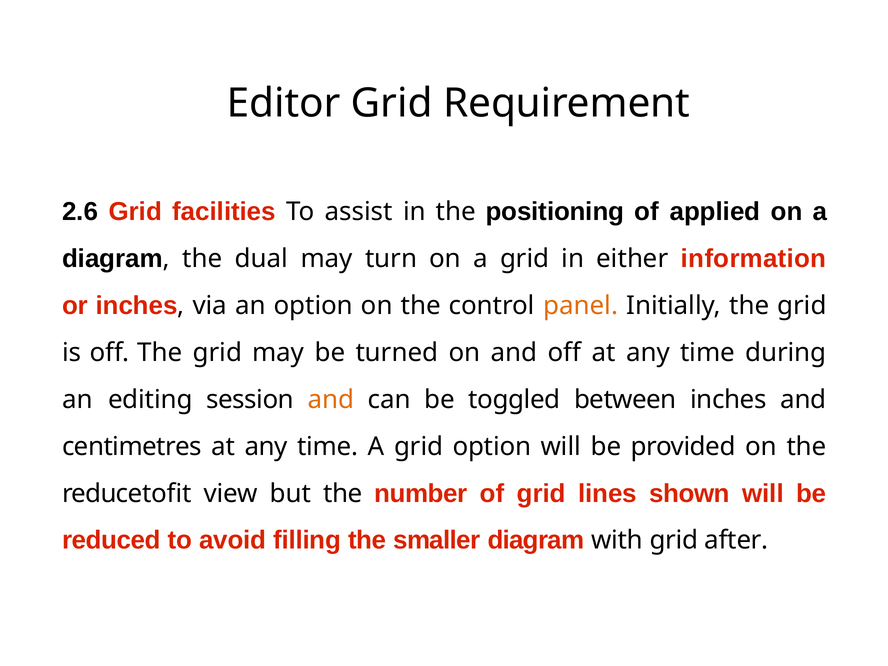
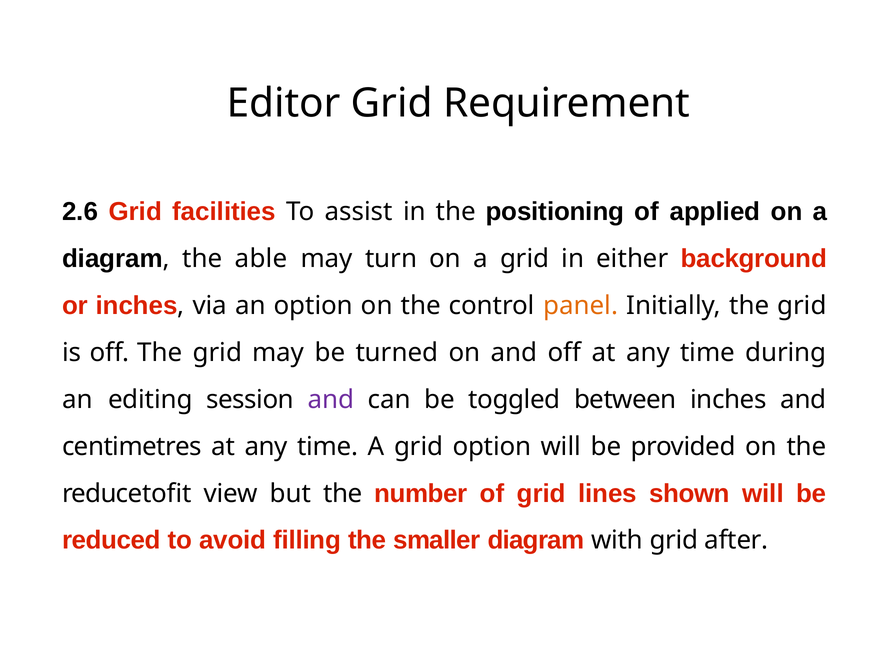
dual: dual -> able (261, 259)
information: information -> background (754, 259)
and colour: orange -> purple (331, 400)
